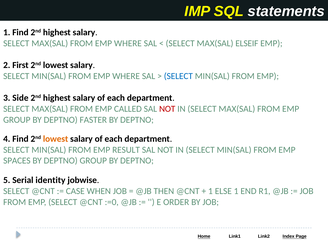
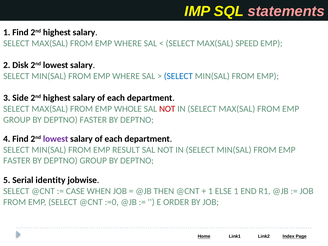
statements colour: white -> pink (286, 11)
ELSEIF: ELSEIF -> SPEED (247, 43)
First: First -> Disk (20, 65)
CALLED: CALLED -> WHOLE (128, 109)
lowest colour: orange -> purple (56, 139)
SPACES: SPACES -> FASTER (17, 161)
